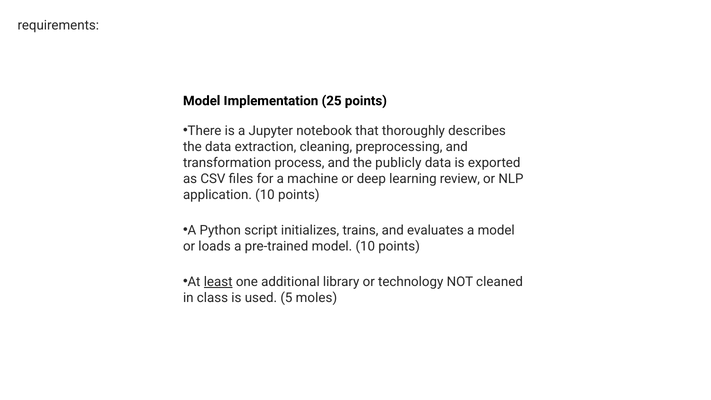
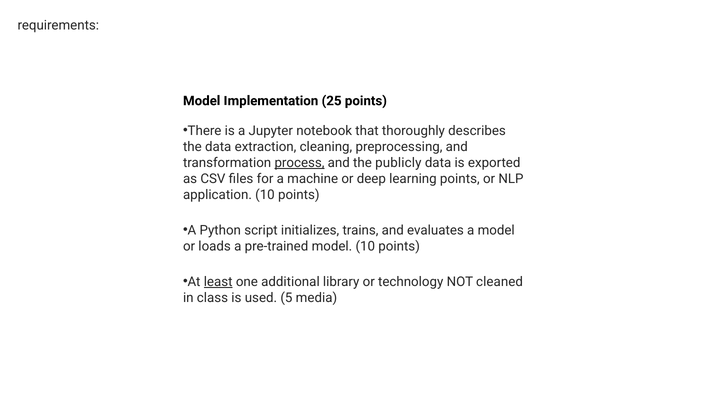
process underline: none -> present (299, 163)
learning review: review -> points (460, 179)
moles: moles -> media (316, 298)
